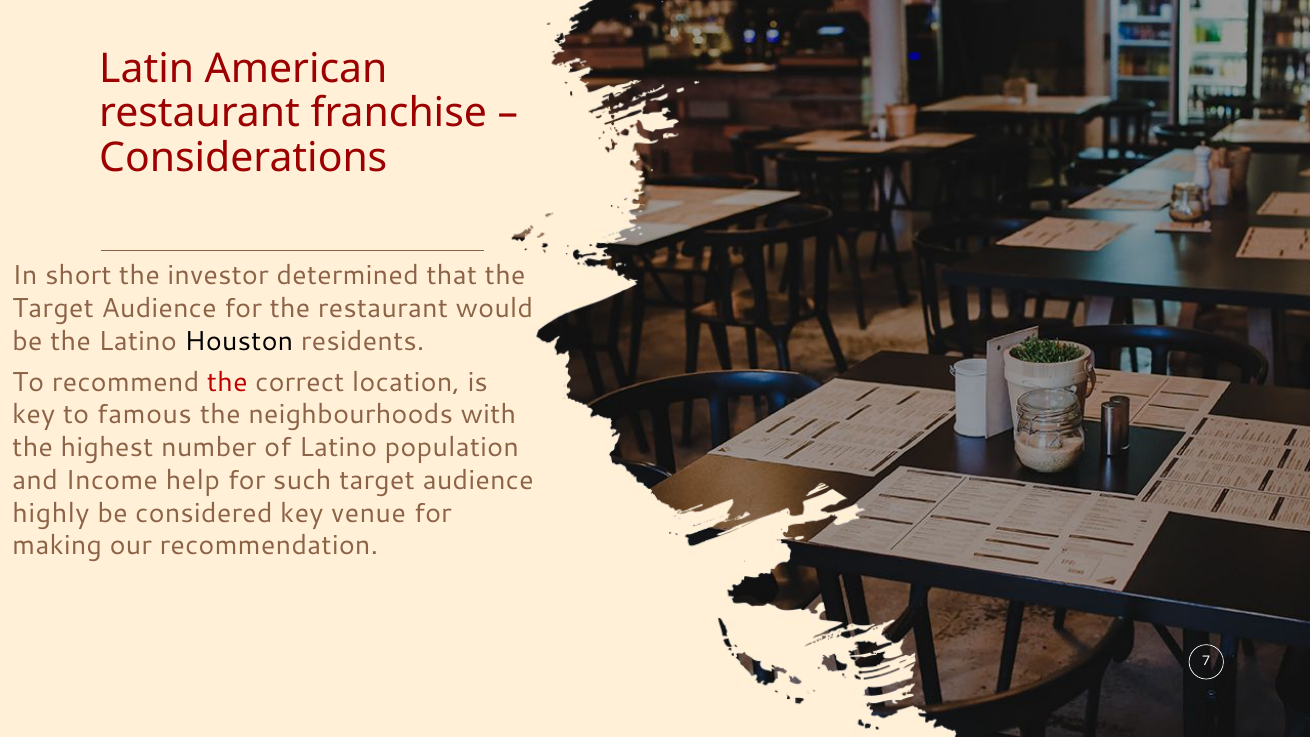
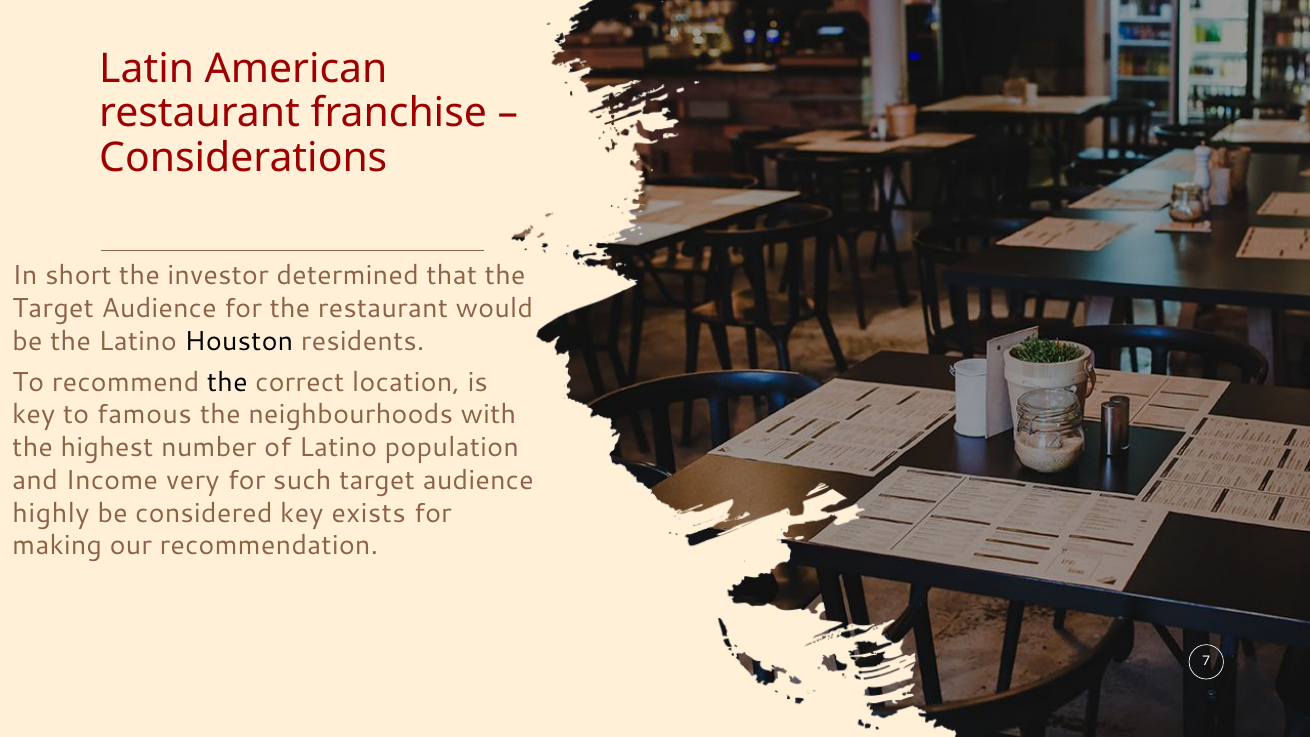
the colour: red -> black (227, 382)
help: help -> very (193, 480)
venue: venue -> exists (369, 513)
